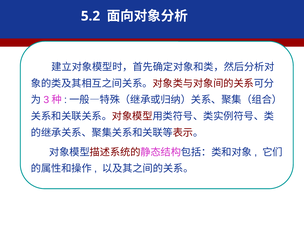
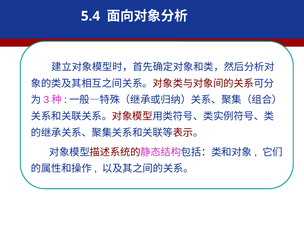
5.2: 5.2 -> 5.4 (90, 16)
